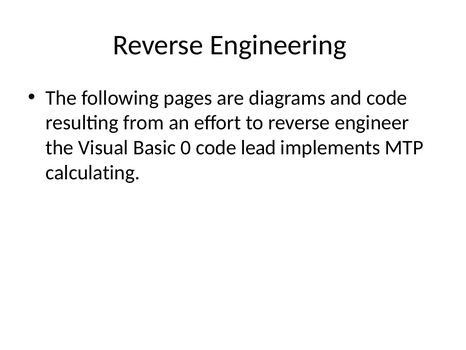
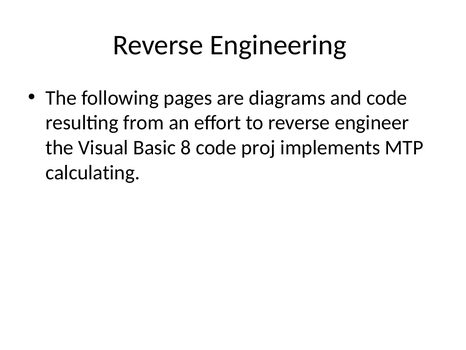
0: 0 -> 8 (186, 147)
lead: lead -> proj (258, 147)
